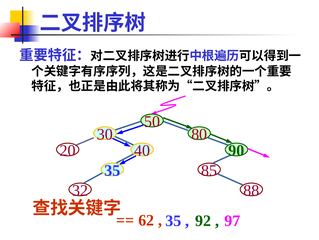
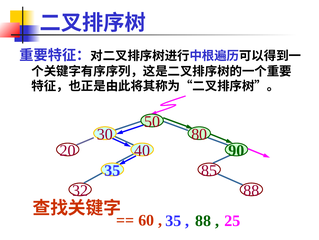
62: 62 -> 60 (146, 220)
92: 92 -> 88 (203, 220)
97: 97 -> 25 (232, 220)
